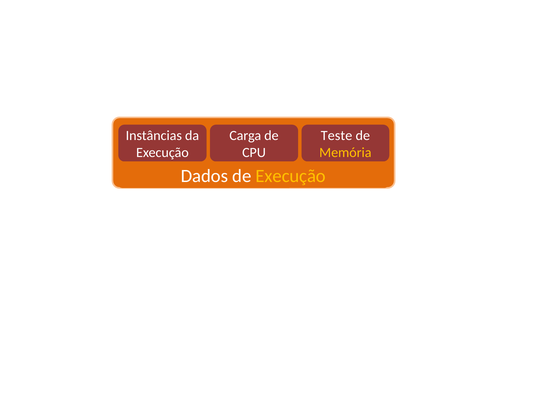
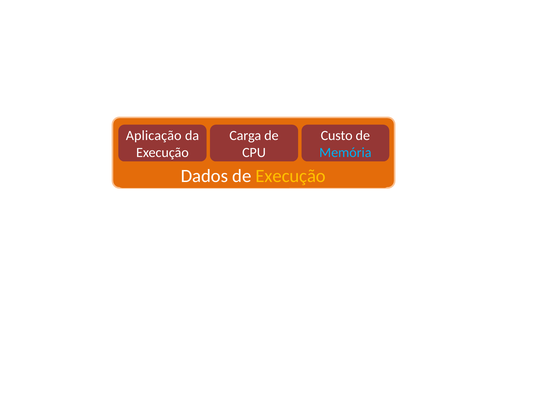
Instâncias: Instâncias -> Aplicação (154, 136)
Teste: Teste -> Custo (337, 136)
Memória colour: yellow -> light blue (345, 152)
